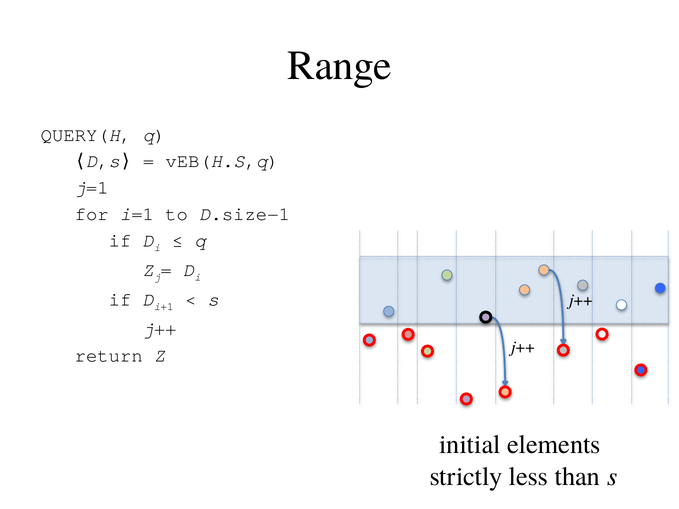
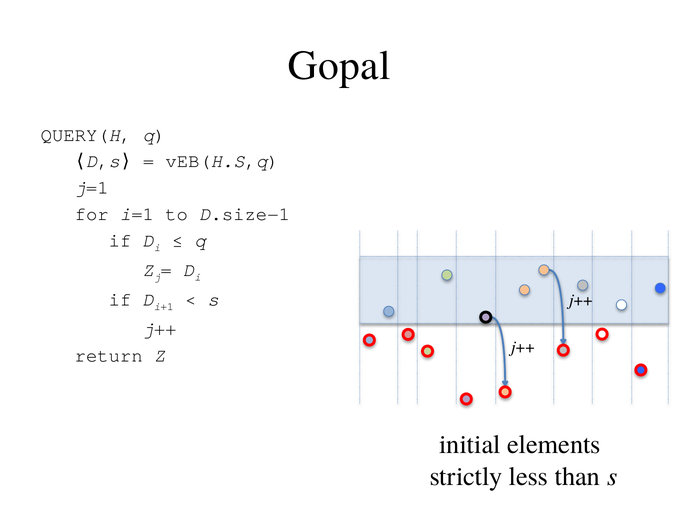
Range: Range -> Gopal (339, 66)
